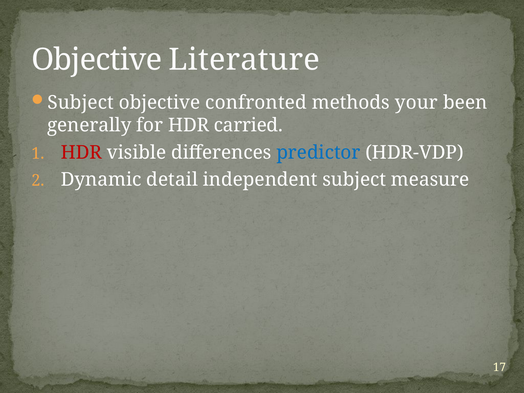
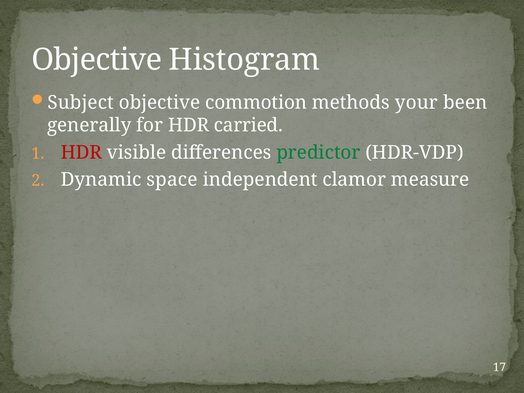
Literature: Literature -> Histogram (244, 60)
confronted: confronted -> commotion (256, 103)
predictor colour: blue -> green (318, 153)
detail: detail -> space (172, 180)
independent subject: subject -> clamor (354, 180)
